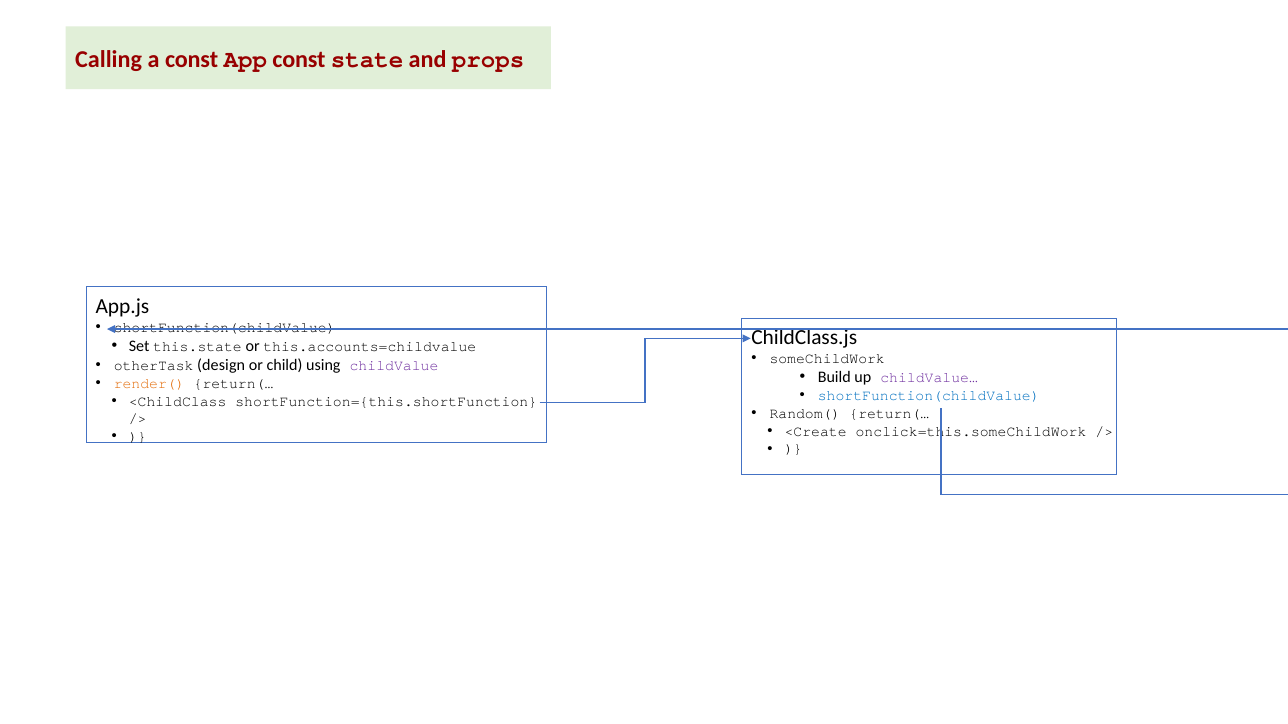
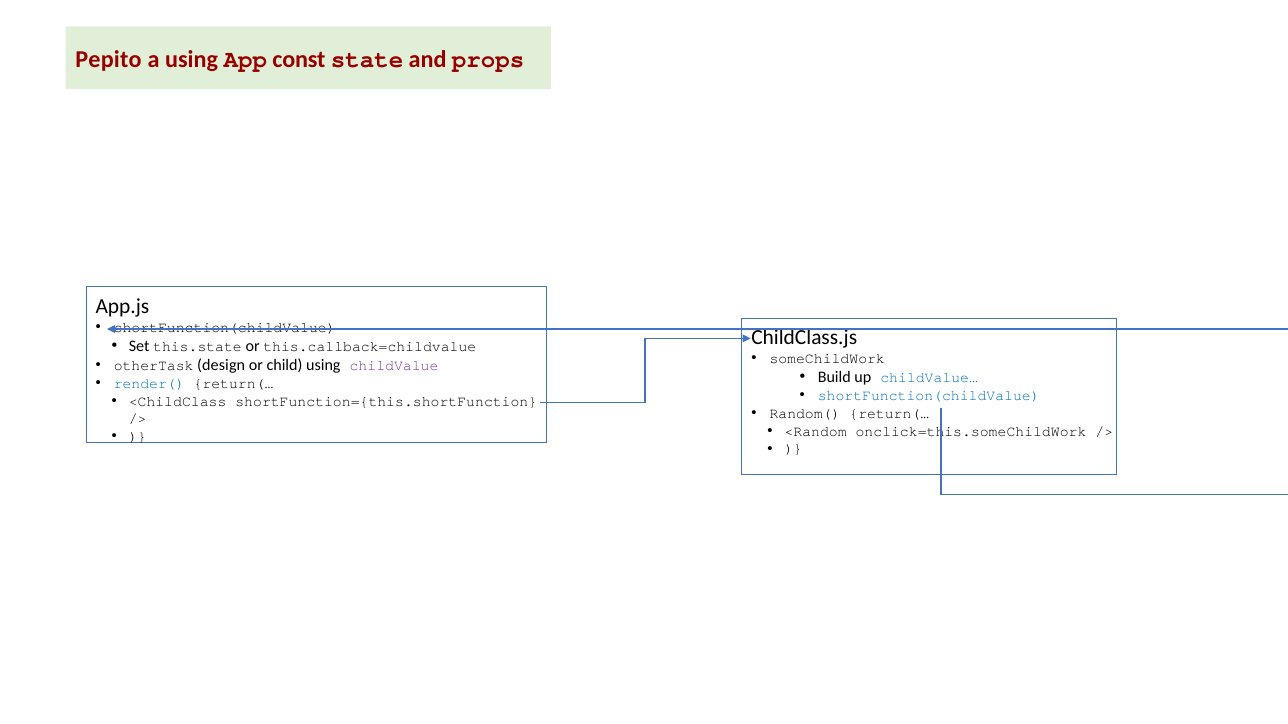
Calling: Calling -> Pepito (108, 59)
a const: const -> using (192, 59)
this.accounts=childvalue: this.accounts=childvalue -> this.callback=childvalue (370, 346)
childValue… colour: purple -> blue (929, 378)
render( colour: orange -> blue (149, 384)
<Create: <Create -> <Random (816, 432)
